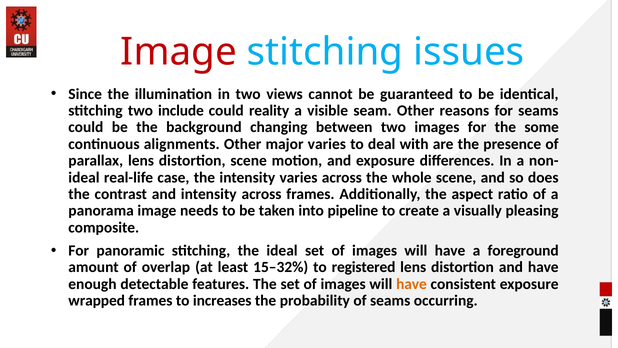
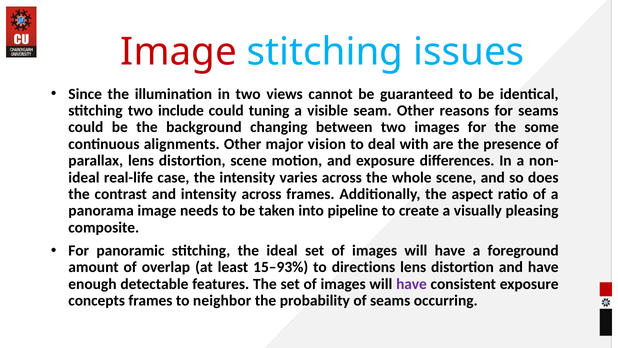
reality: reality -> tuning (269, 111)
major varies: varies -> vision (327, 144)
15–32%: 15–32% -> 15–93% (281, 267)
registered: registered -> directions (364, 267)
have colour: orange -> purple (411, 284)
wrapped: wrapped -> concepts (97, 300)
increases: increases -> neighbor (222, 300)
